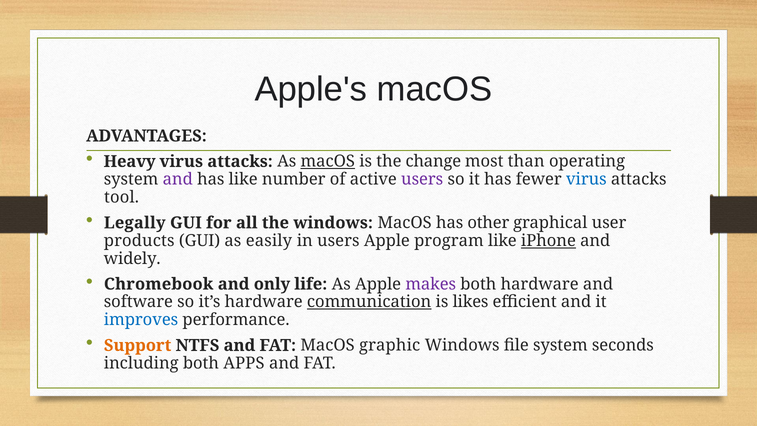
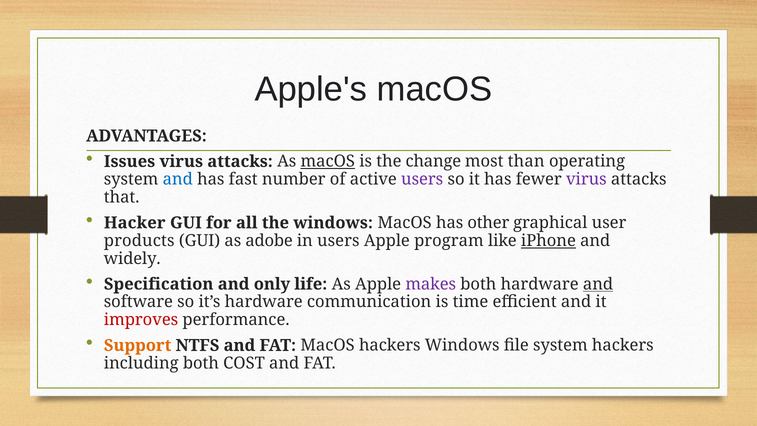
Heavy: Heavy -> Issues (129, 161)
and colour: purple -> blue (178, 179)
has like: like -> fast (243, 179)
virus colour: blue -> purple (586, 179)
tool: tool -> that (122, 197)
Legally: Legally -> Hacker (135, 223)
easily: easily -> adobe (269, 241)
Chromebook: Chromebook -> Specification (159, 284)
and underline: none -> present (598, 284)
communication underline: present -> none (369, 302)
likes: likes -> time (470, 302)
improves colour: blue -> red (141, 320)
MacOS graphic: graphic -> hackers (390, 345)
system seconds: seconds -> hackers (623, 345)
APPS: APPS -> COST (244, 363)
